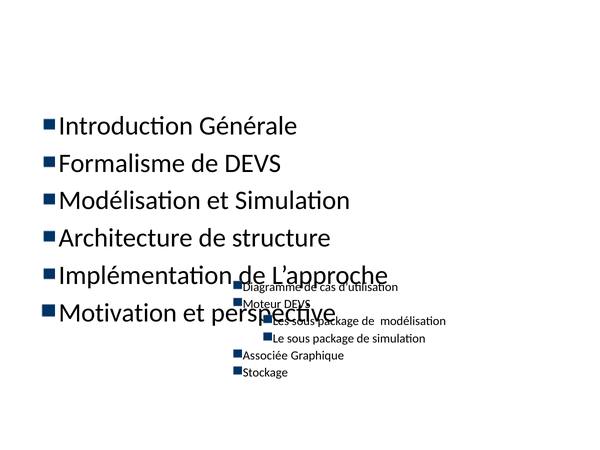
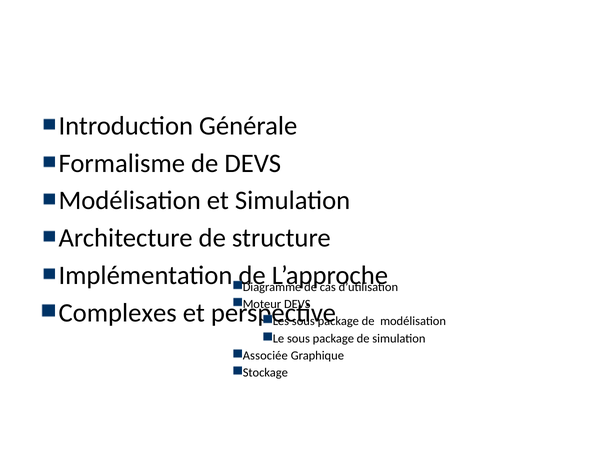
Motivation: Motivation -> Complexes (118, 313)
